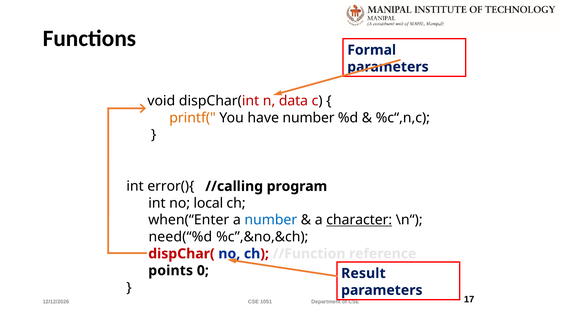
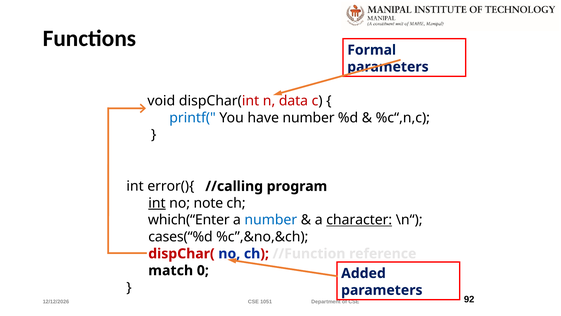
printf( colour: orange -> blue (193, 118)
int underline: none -> present (157, 203)
local: local -> note (208, 203)
when(“Enter: when(“Enter -> which(“Enter (189, 220)
need(“%d: need(“%d -> cases(“%d (180, 237)
points: points -> match (171, 270)
Result: Result -> Added (363, 273)
17: 17 -> 92 (469, 299)
